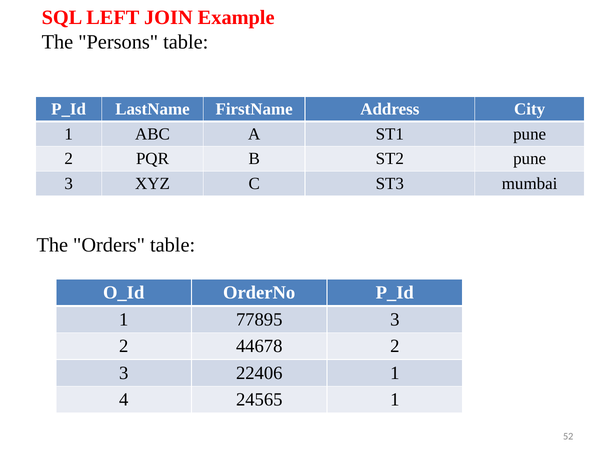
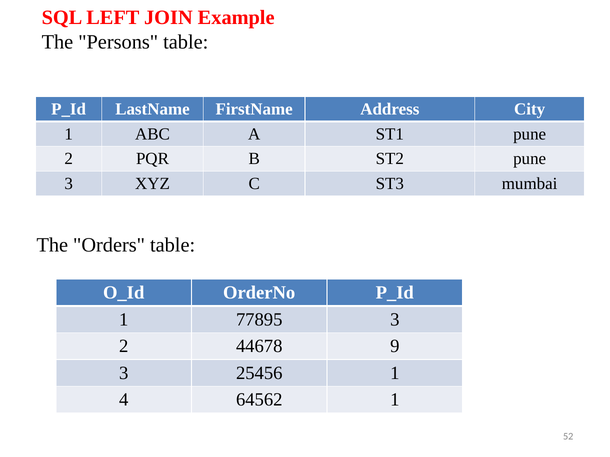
44678 2: 2 -> 9 (395, 347)
22406: 22406 -> 25456 (259, 373)
24565: 24565 -> 64562 (259, 400)
